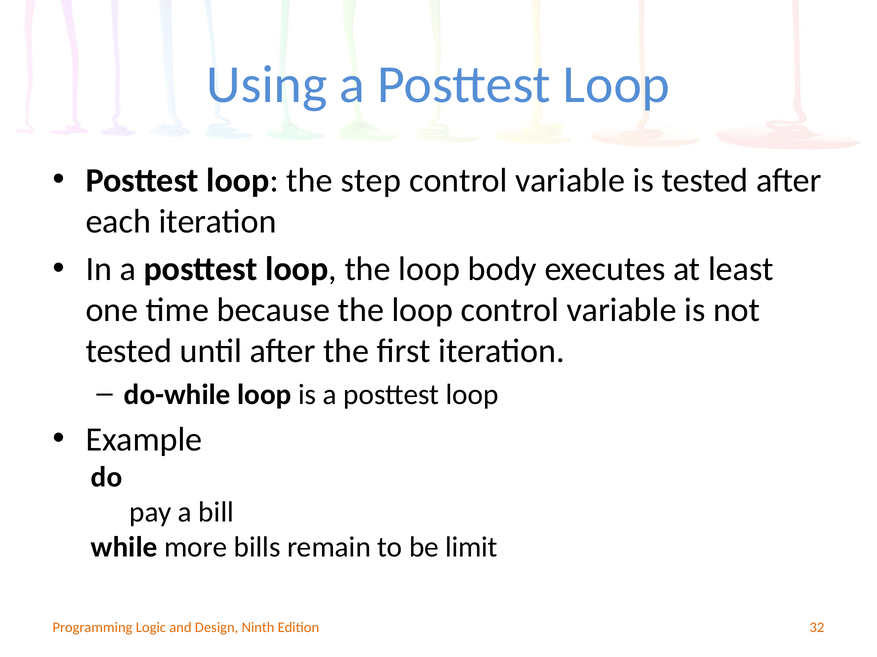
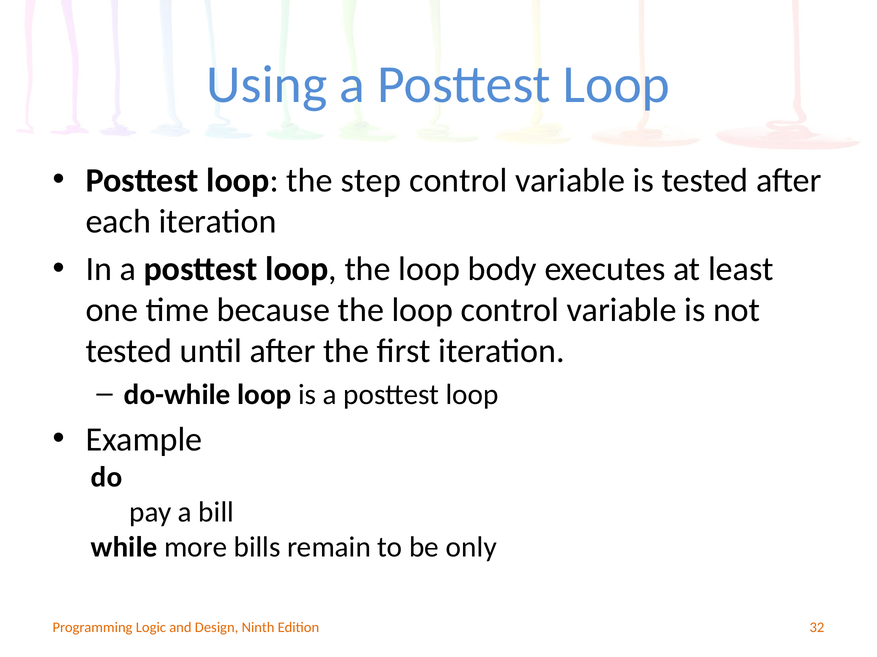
limit: limit -> only (471, 548)
